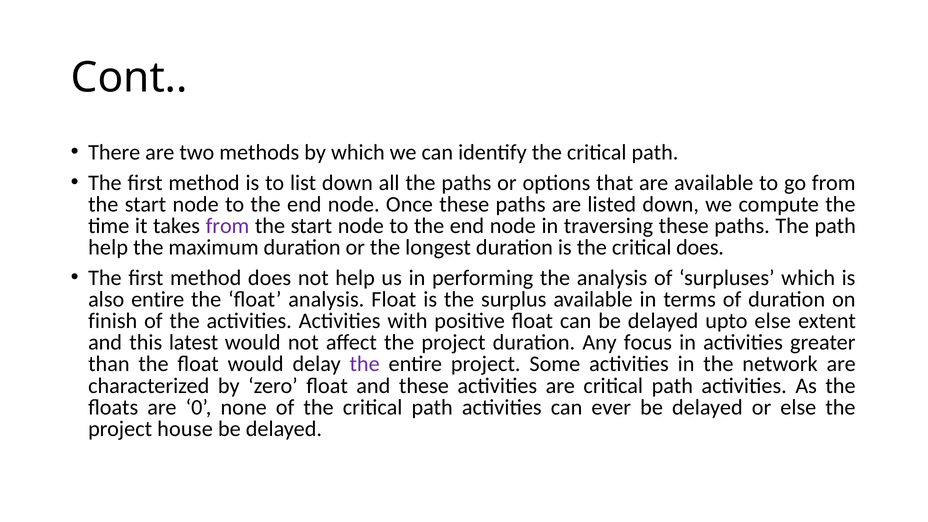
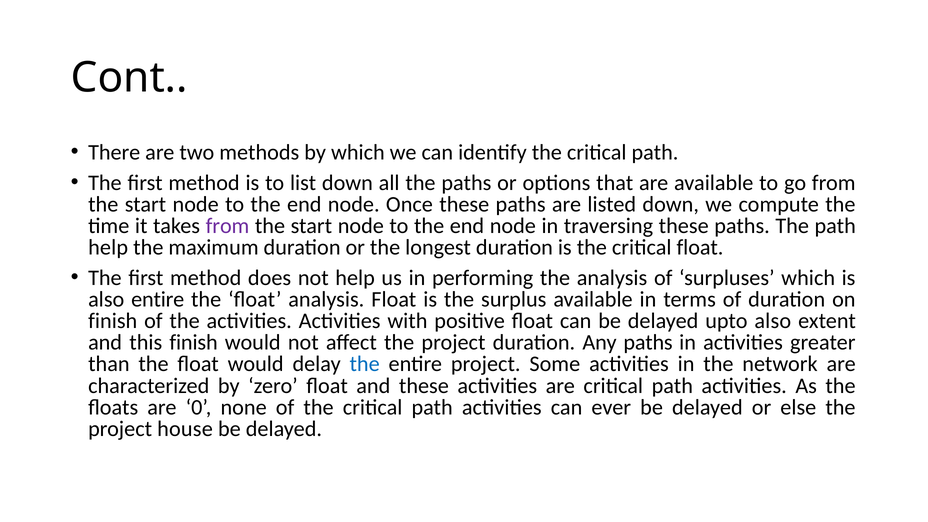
critical does: does -> float (700, 247)
upto else: else -> also (773, 321)
this latest: latest -> finish (194, 342)
Any focus: focus -> paths (648, 342)
the colour: purple -> blue (365, 364)
